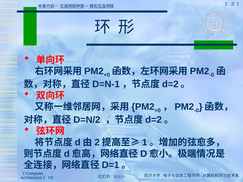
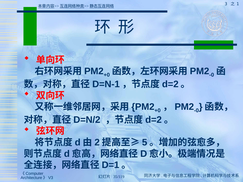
1: 1 -> 5 (145, 143)
